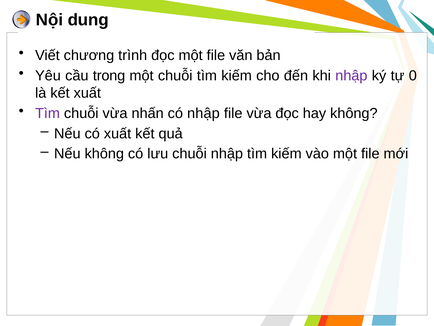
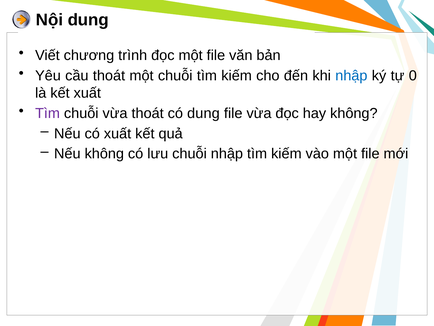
cầu trong: trong -> thoát (109, 76)
nhập colour: purple -> blue (351, 76)
vừa nhấn: nhấn -> thoát (148, 113)
có nhập: nhập -> dung (203, 113)
